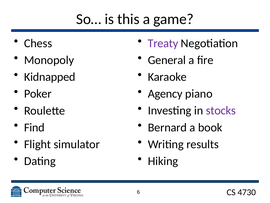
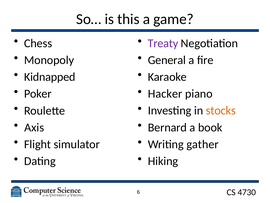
Agency: Agency -> Hacker (165, 94)
stocks colour: purple -> orange (221, 110)
Find: Find -> Axis (34, 127)
results: results -> gather (203, 144)
